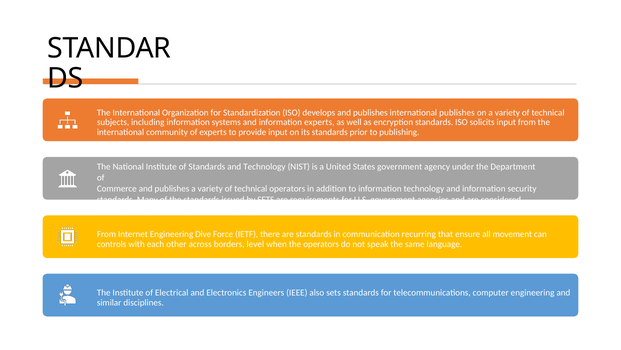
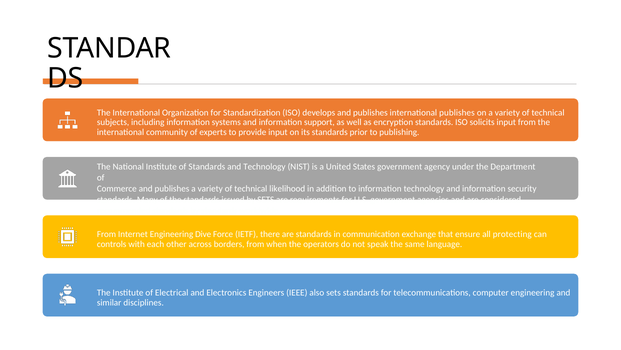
information experts: experts -> support (319, 122)
technical operators: operators -> likelihood (287, 188)
recurring: recurring -> exchange (419, 234)
movement: movement -> protecting (512, 234)
borders level: level -> from (255, 244)
